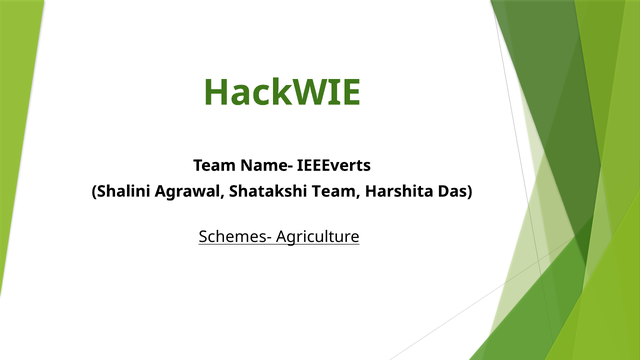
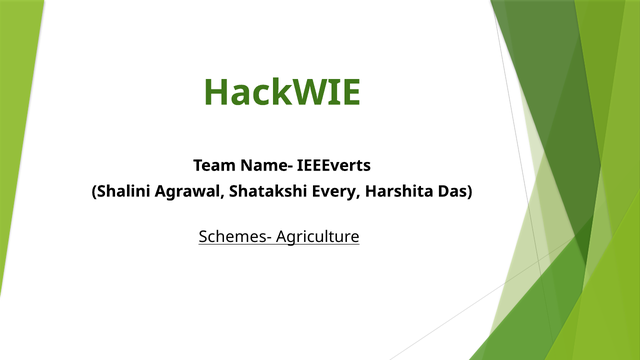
Shatakshi Team: Team -> Every (336, 191)
